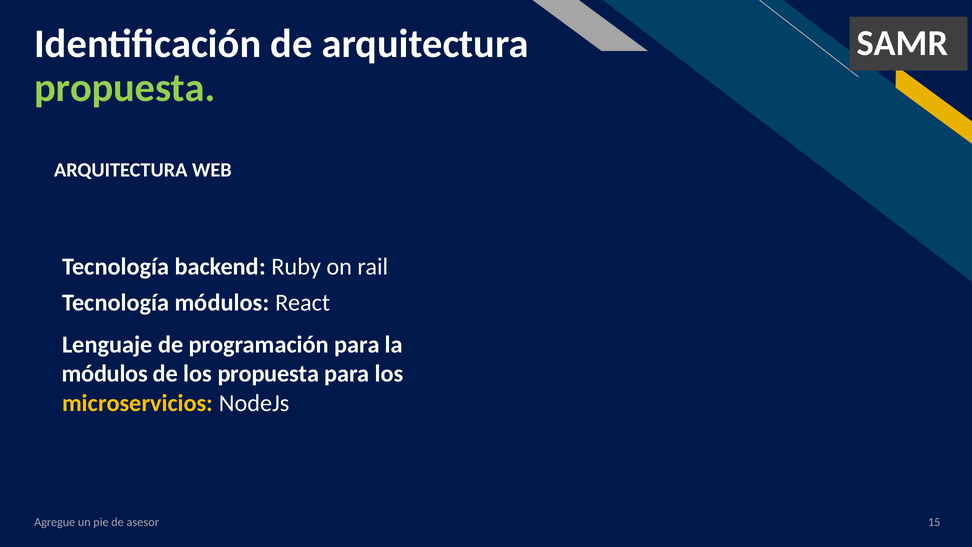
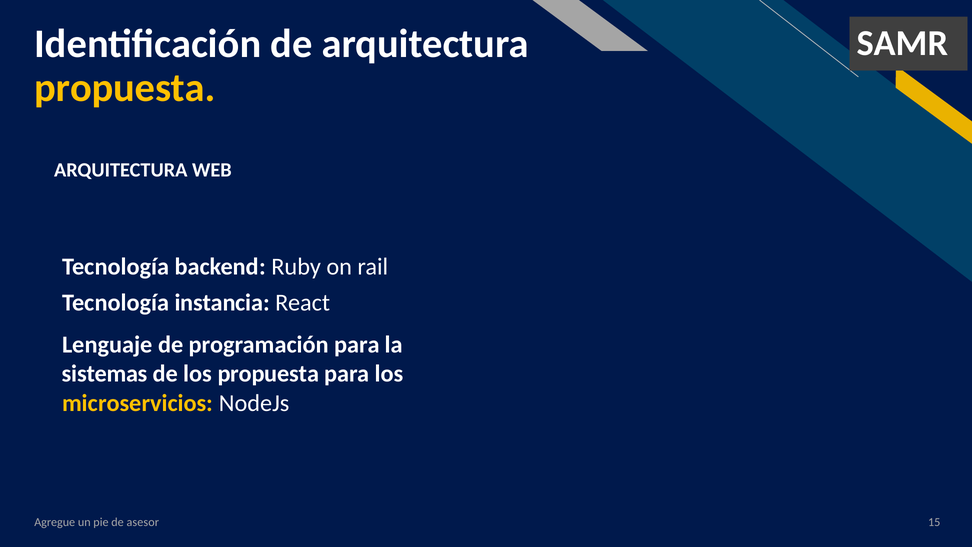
propuesta colour: light green -> yellow (125, 88)
Tecnología módulos: módulos -> instancia (222, 303)
módulos: módulos -> sistemas (105, 374)
